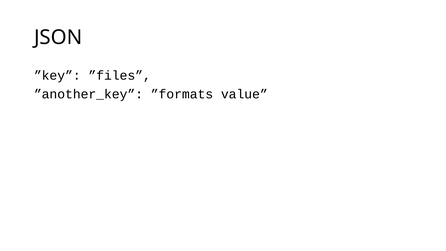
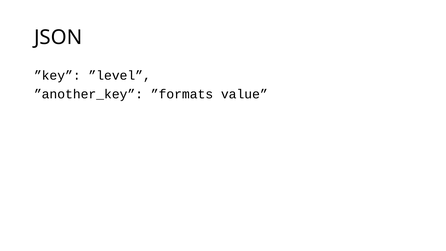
”files: ”files -> ”level (120, 75)
